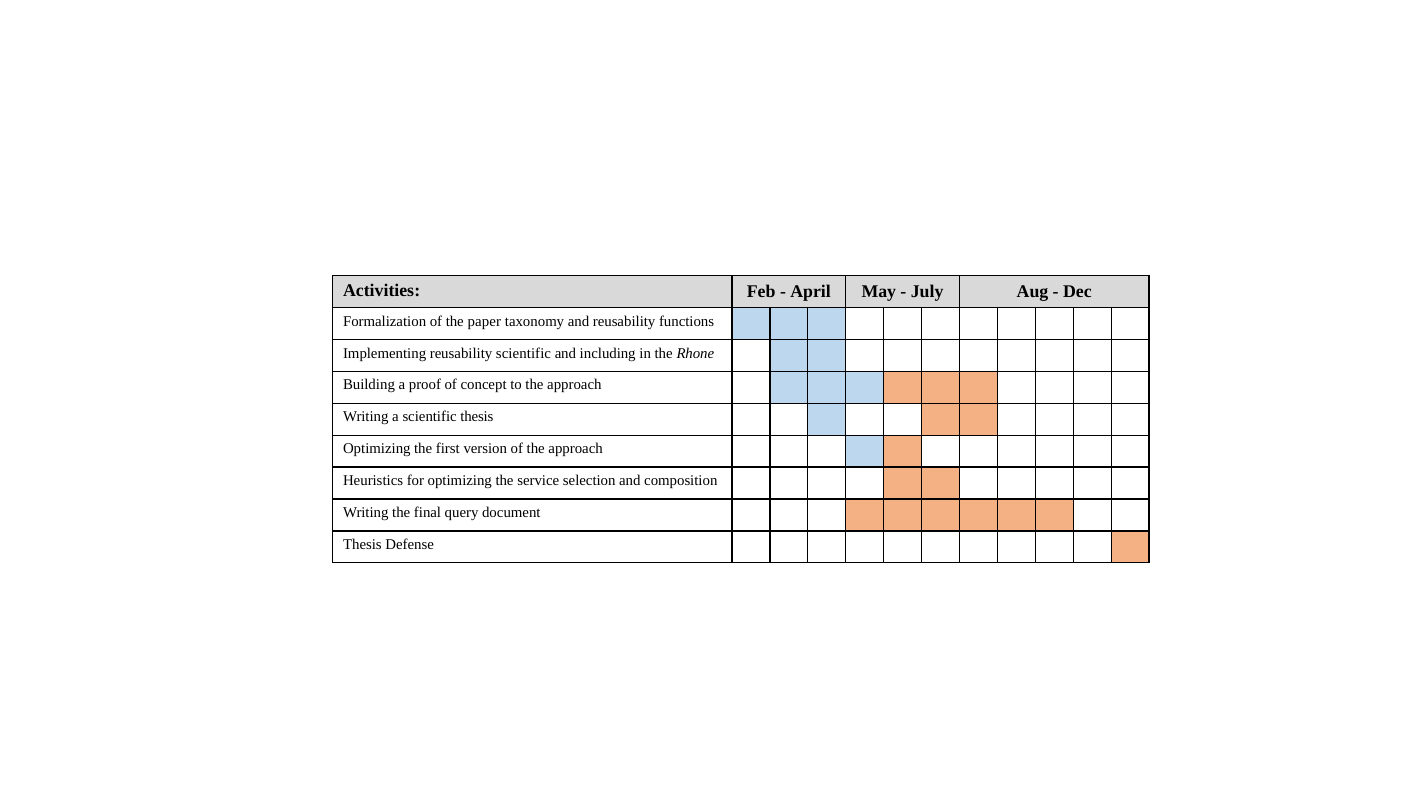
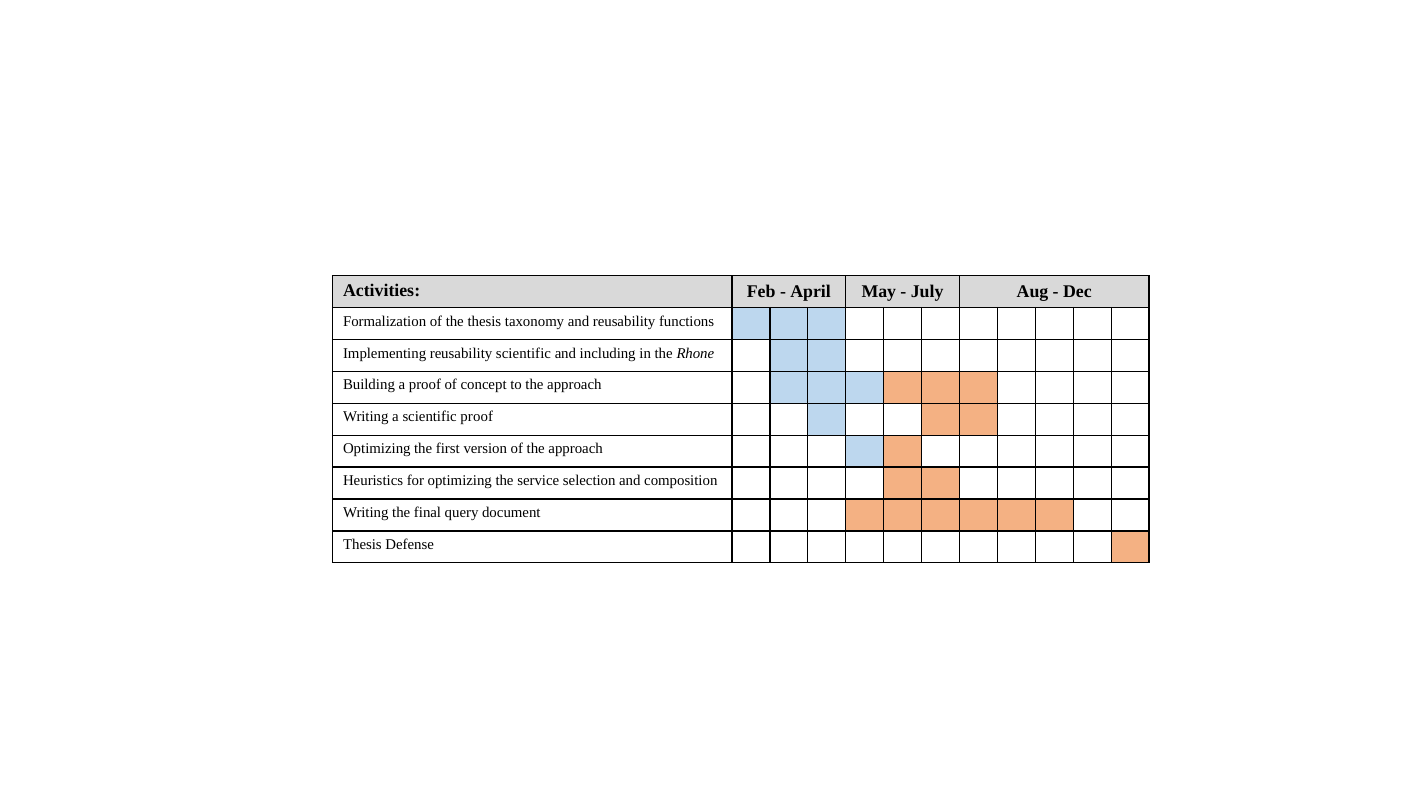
the paper: paper -> thesis (484, 321)
scientific thesis: thesis -> proof (477, 417)
